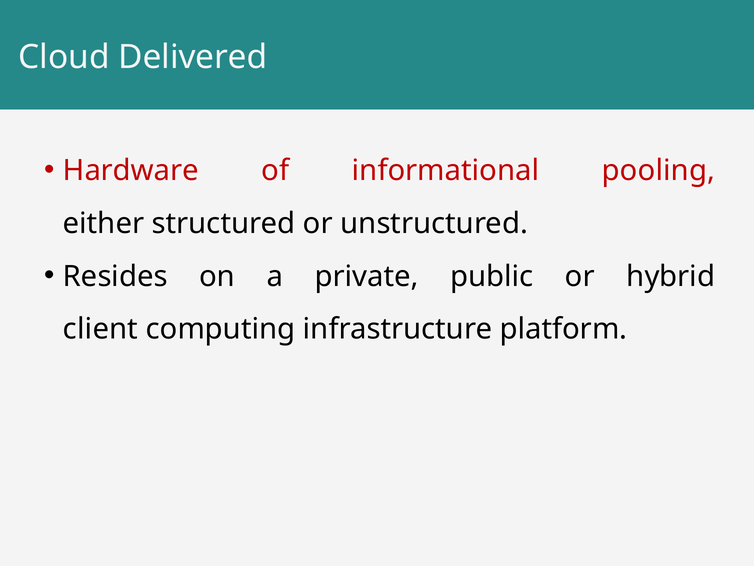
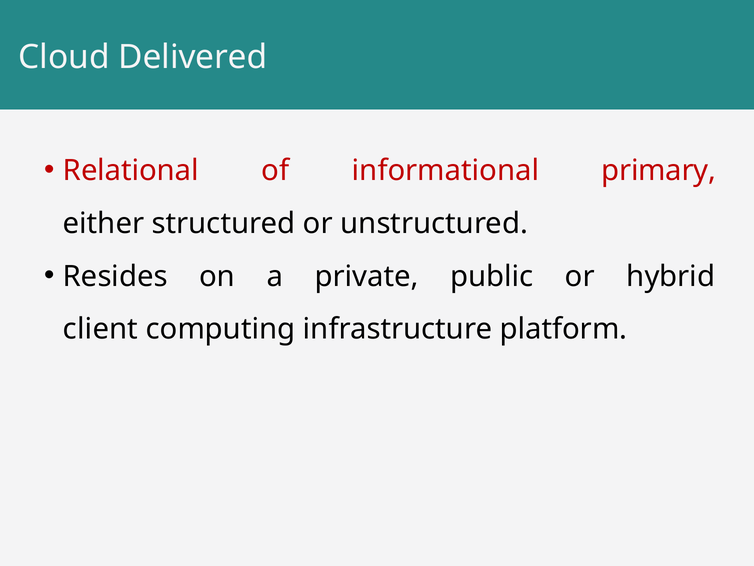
Hardware: Hardware -> Relational (131, 170)
pooling: pooling -> primary (659, 170)
